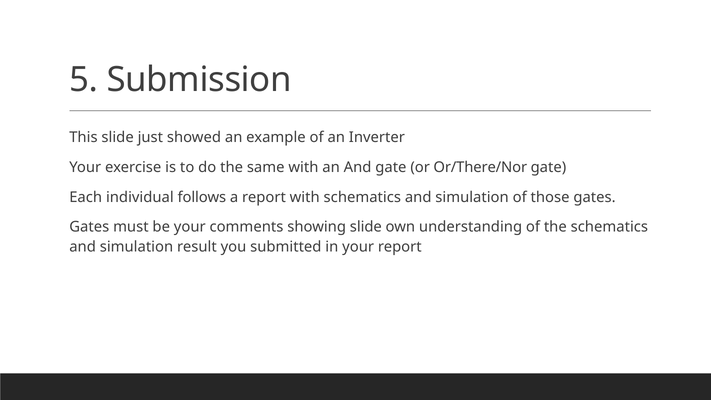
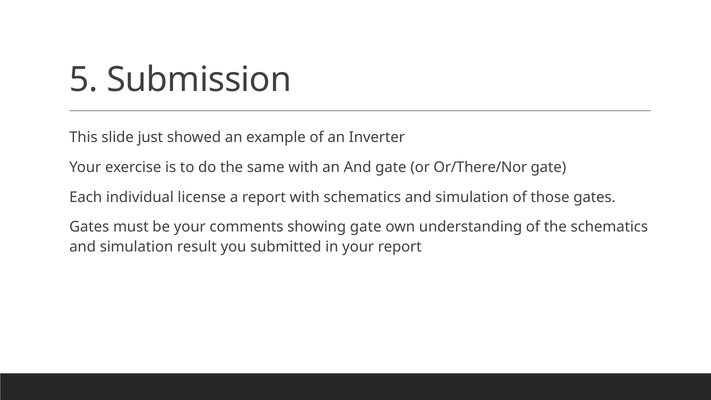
follows: follows -> license (202, 197)
showing slide: slide -> gate (366, 227)
